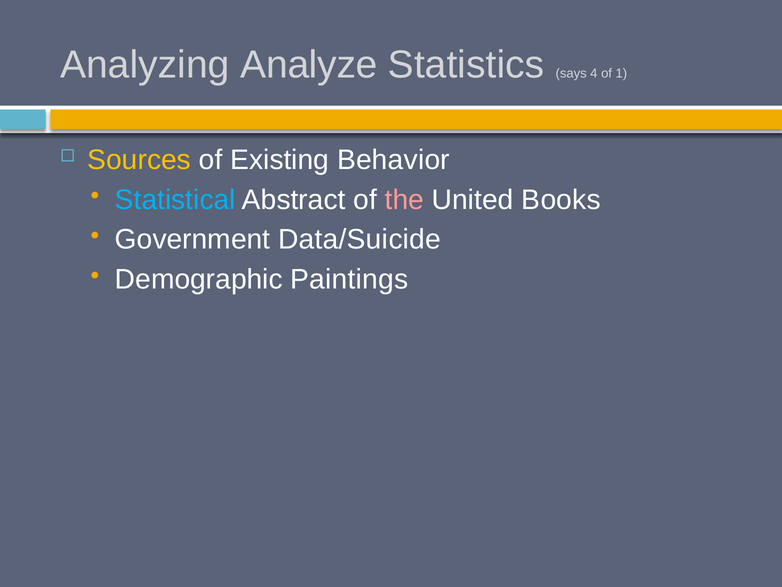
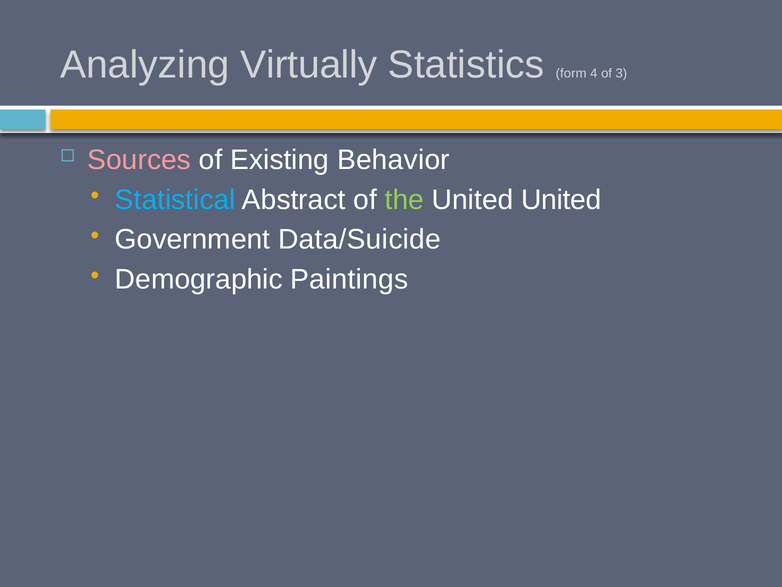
Analyze: Analyze -> Virtually (309, 65)
says: says -> form (571, 73)
1: 1 -> 3 (621, 73)
Sources colour: yellow -> pink (139, 160)
the colour: pink -> light green (404, 200)
United Books: Books -> United (561, 200)
